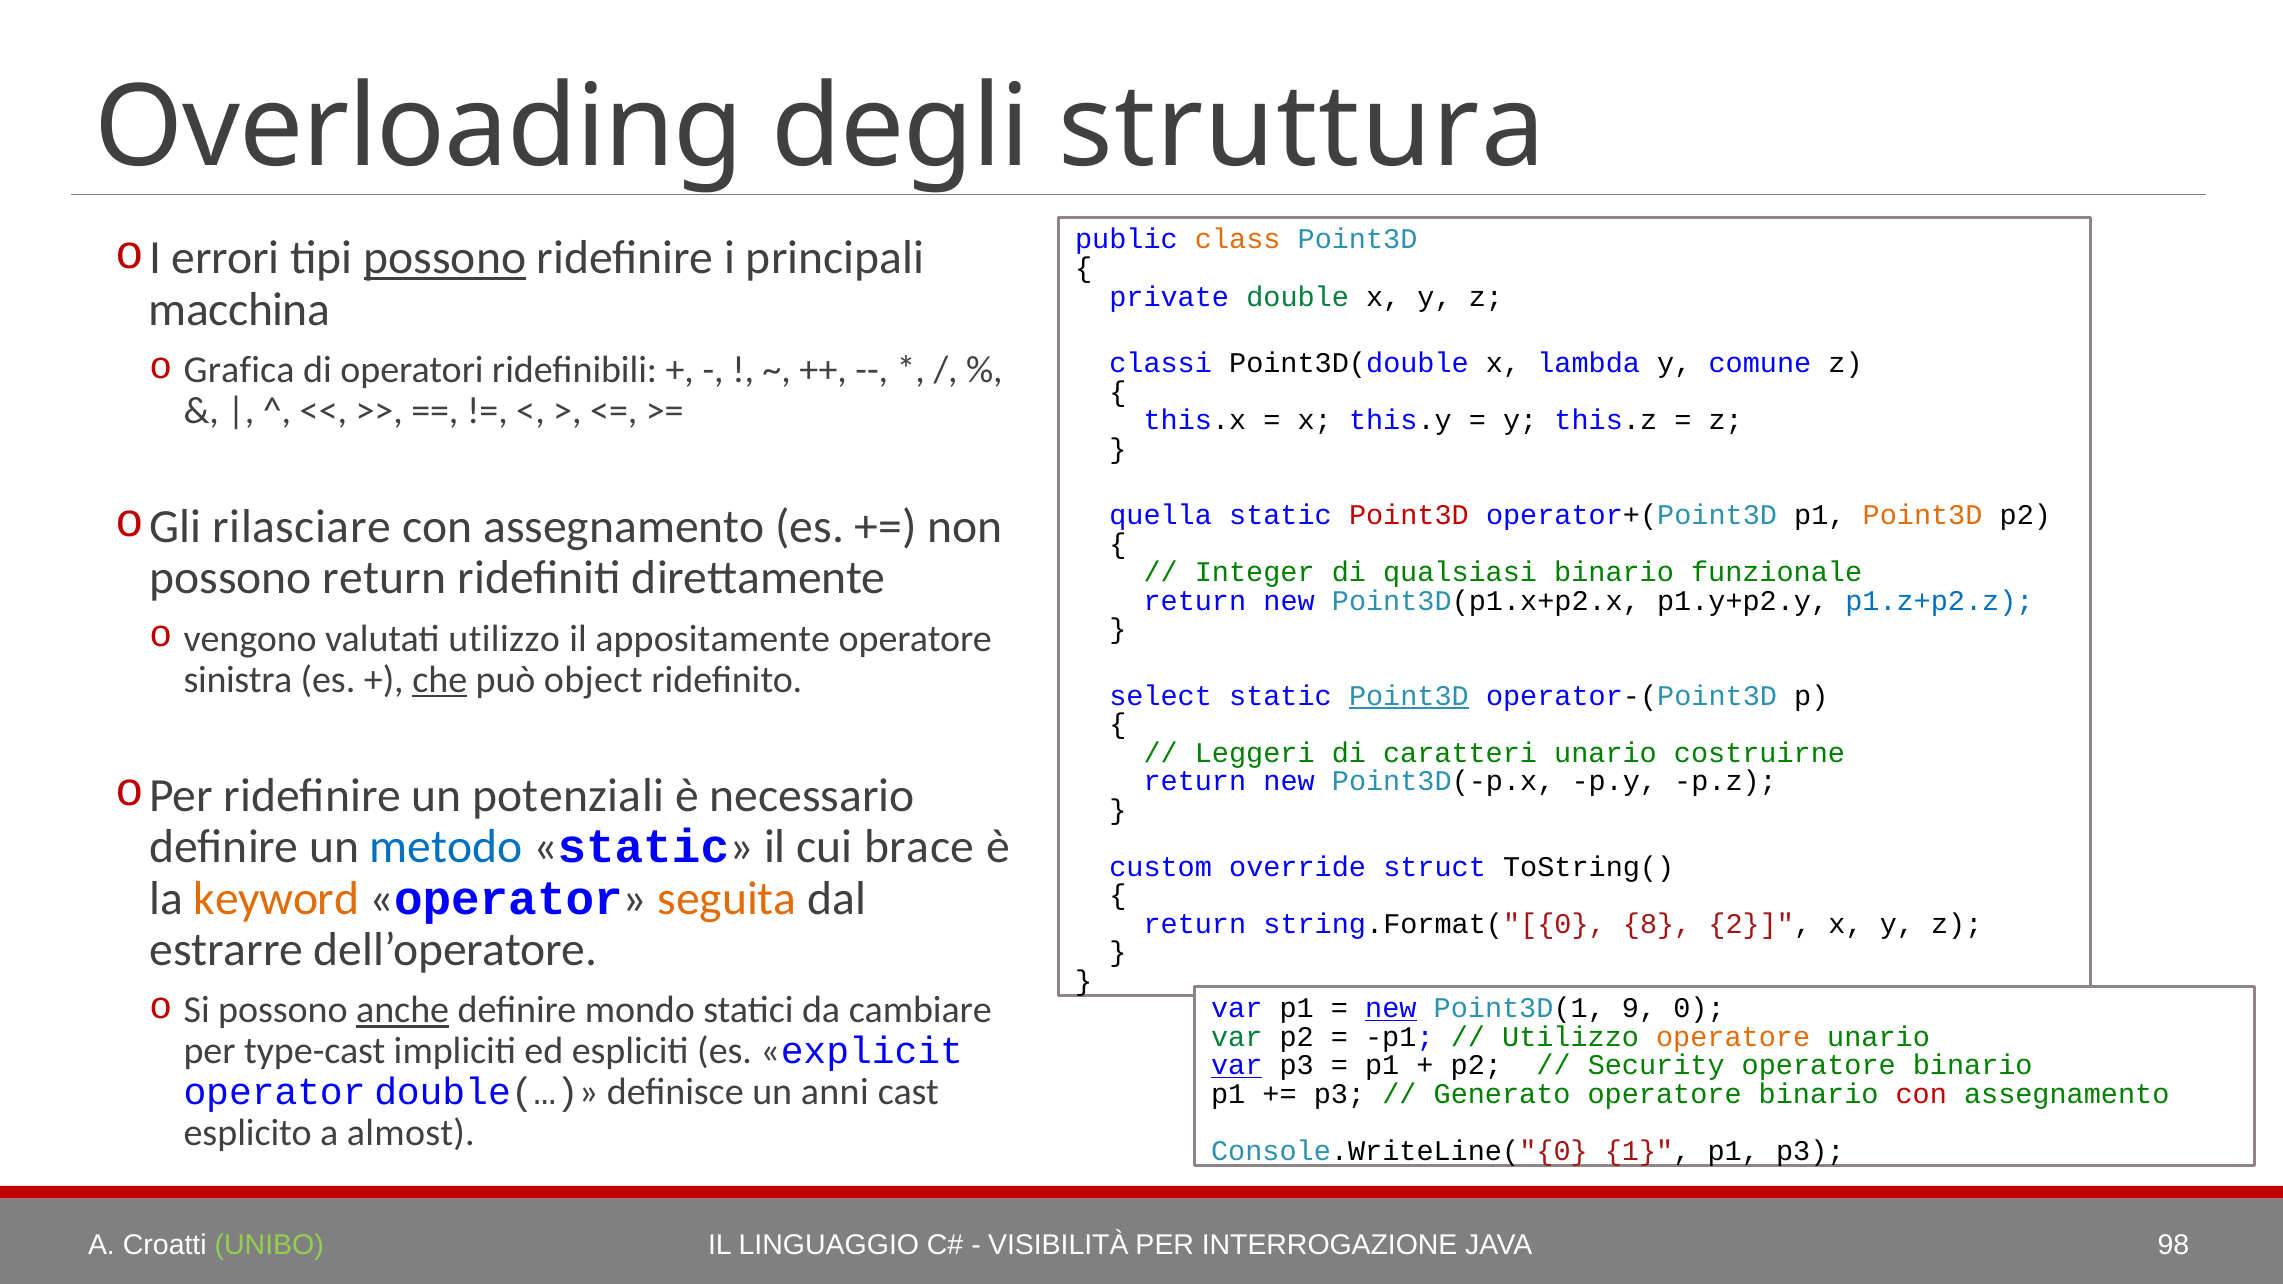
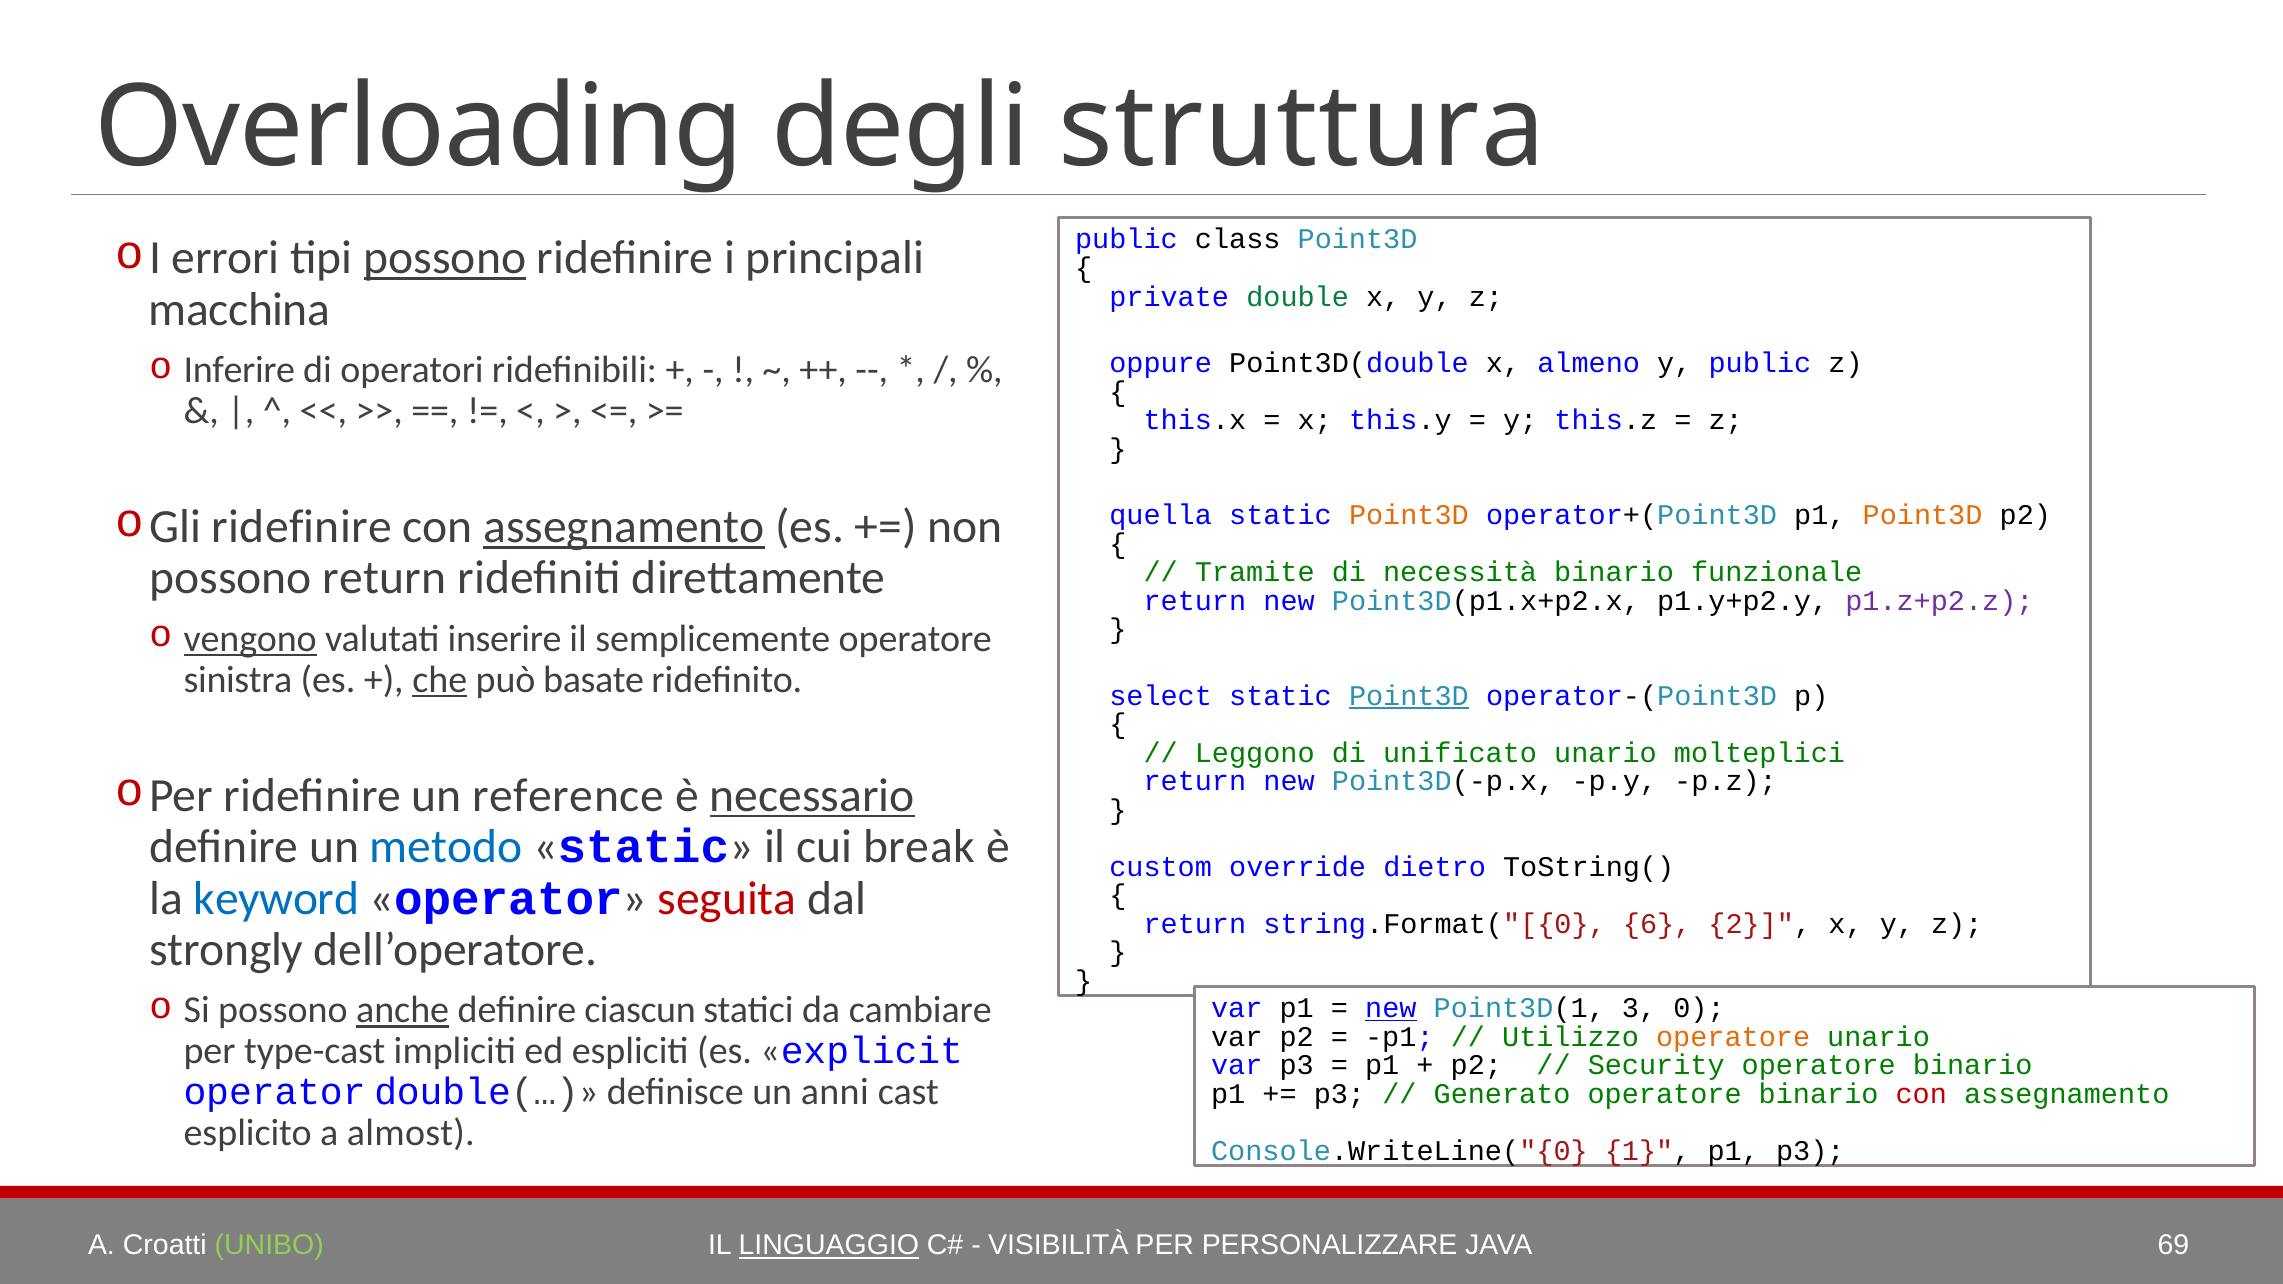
class colour: orange -> black (1238, 240)
Grafica: Grafica -> Inferire (239, 370)
classi: classi -> oppure (1161, 363)
lambda: lambda -> almeno (1589, 363)
y comune: comune -> public (1760, 363)
rilasciare: rilasciare -> ridefinire (302, 527)
assegnamento underline: none -> present (624, 527)
Point3D colour: red -> orange (1409, 515)
Integer: Integer -> Tramite (1255, 572)
qualsiasi: qualsiasi -> necessità (1460, 572)
p1.z+p2.z colour: blue -> purple (1939, 601)
vengono underline: none -> present (250, 639)
valutati utilizzo: utilizzo -> inserire (505, 639)
appositamente: appositamente -> semplicemente (713, 639)
object: object -> basate (594, 680)
Leggeri: Leggeri -> Leggono (1255, 753)
caratteri: caratteri -> unificato (1460, 753)
costruirne: costruirne -> molteplici (1759, 753)
potenziali: potenziali -> reference (568, 796)
necessario underline: none -> present (812, 796)
brace: brace -> break (919, 847)
struct: struct -> dietro (1435, 867)
keyword colour: orange -> blue (276, 898)
seguita colour: orange -> red (727, 898)
8: 8 -> 6 (1657, 924)
estrarre: estrarre -> strongly (226, 950)
mondo: mondo -> ciascun (640, 1010)
9: 9 -> 3 (1639, 1008)
var colour: green -> black (1237, 1037)
var underline: present -> none (1237, 1065)
LINGUAGGIO underline: none -> present (829, 1246)
INTERROGAZIONE: INTERROGAZIONE -> PERSONALIZZARE (1330, 1246)
98: 98 -> 69 (2173, 1246)
